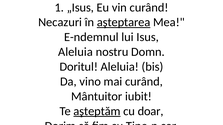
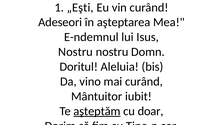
„Isus: „Isus -> „Eşti (80, 7)
Necazuri: Necazuri -> Adeseori (60, 22)
aşteptarea underline: present -> none (124, 22)
Aleluia: Aleluia -> Nostru (75, 52)
